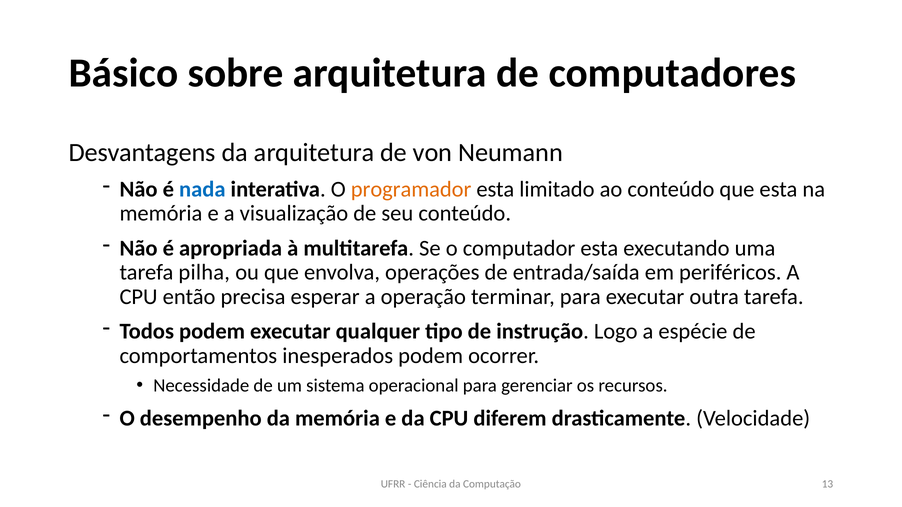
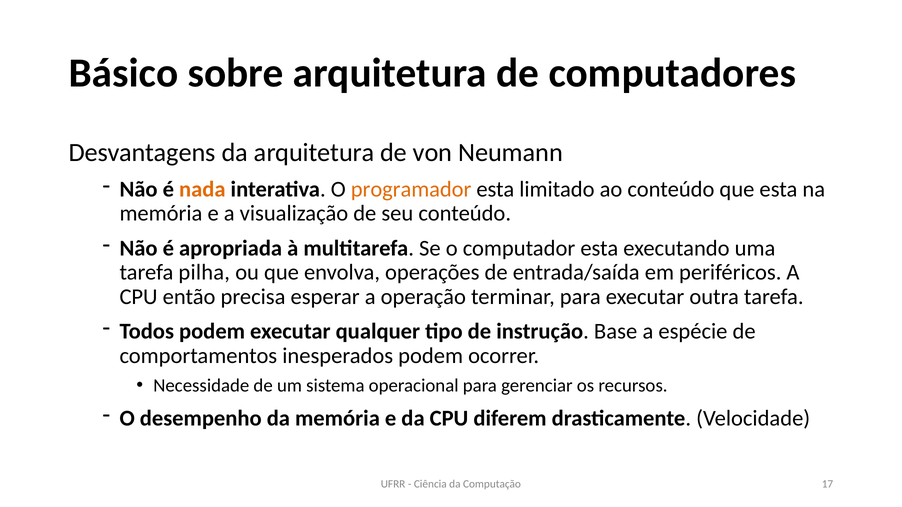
nada colour: blue -> orange (202, 189)
Logo: Logo -> Base (616, 332)
13: 13 -> 17 (827, 484)
